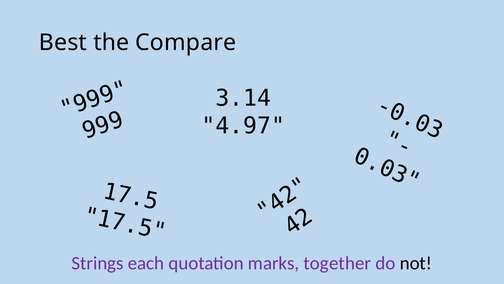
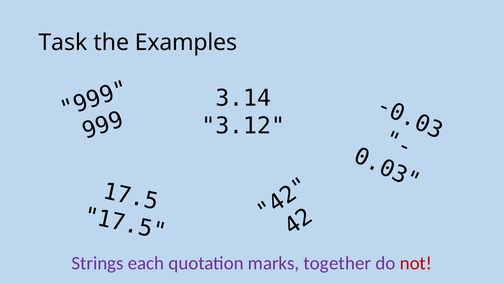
Best: Best -> Task (63, 42)
Compare: Compare -> Examples (186, 42)
4.97: 4.97 -> 3.12 (243, 126)
not colour: black -> red (416, 263)
